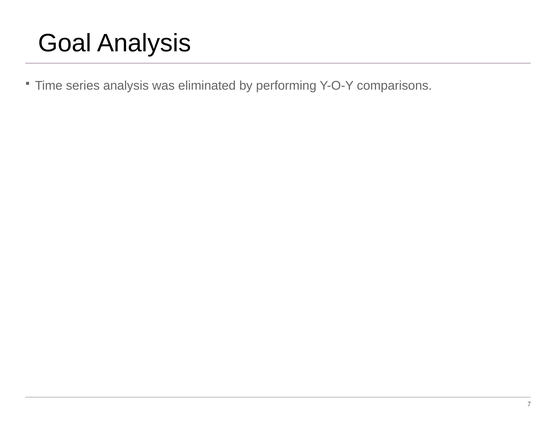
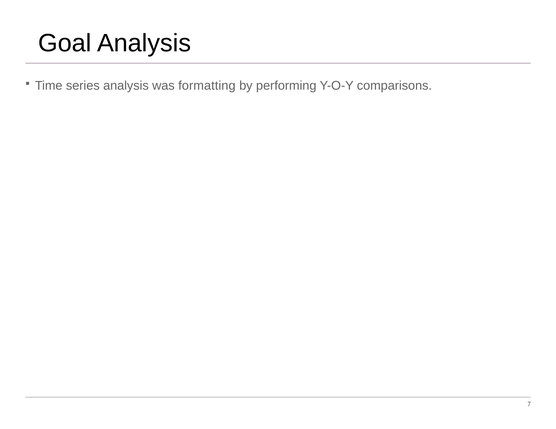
eliminated: eliminated -> formatting (207, 86)
